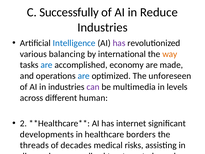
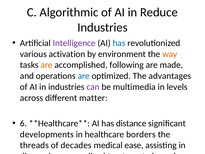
C Successfully: Successfully -> Algorithmic (69, 12)
Intelligence colour: blue -> purple (74, 43)
has colour: purple -> blue (119, 43)
balancing: balancing -> activation (67, 54)
international: international -> environment (122, 54)
are colour: blue -> orange (47, 65)
economy: economy -> following (127, 65)
unforeseen: unforeseen -> advantages (170, 76)
human: human -> matter (93, 98)
2: 2 -> 6 (23, 123)
internet: internet -> distance (131, 123)
risks: risks -> ease (134, 145)
